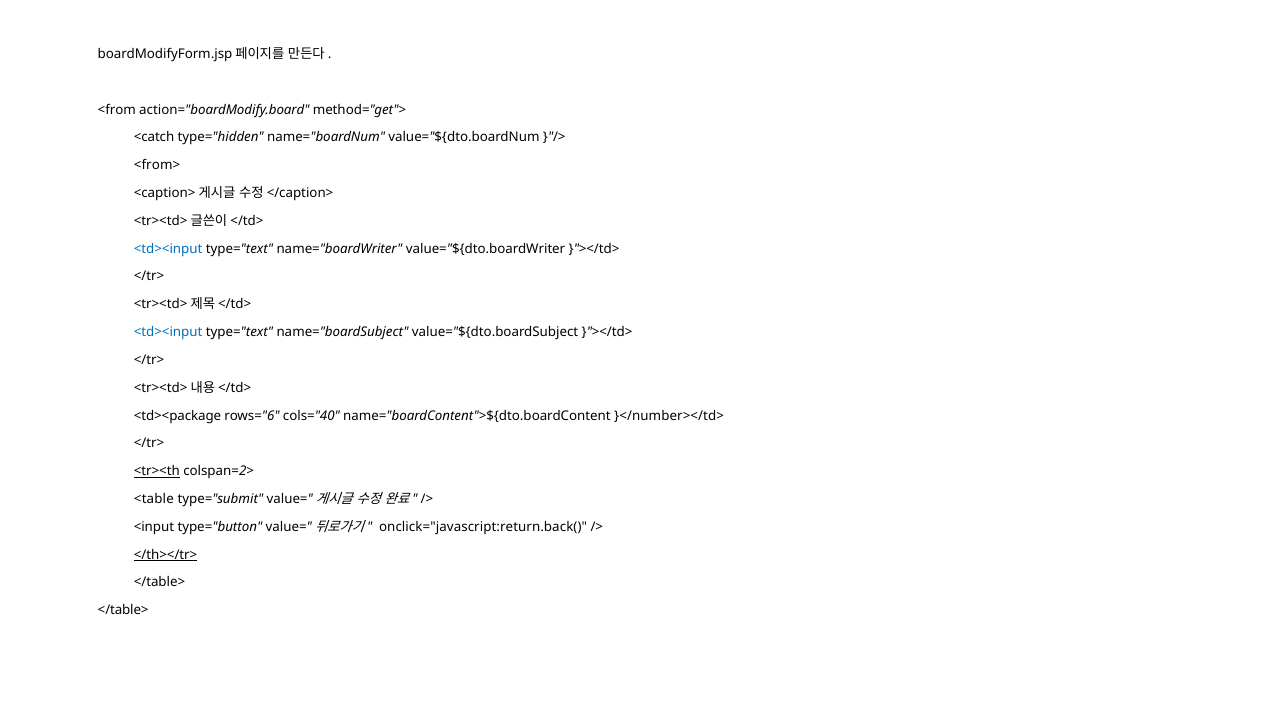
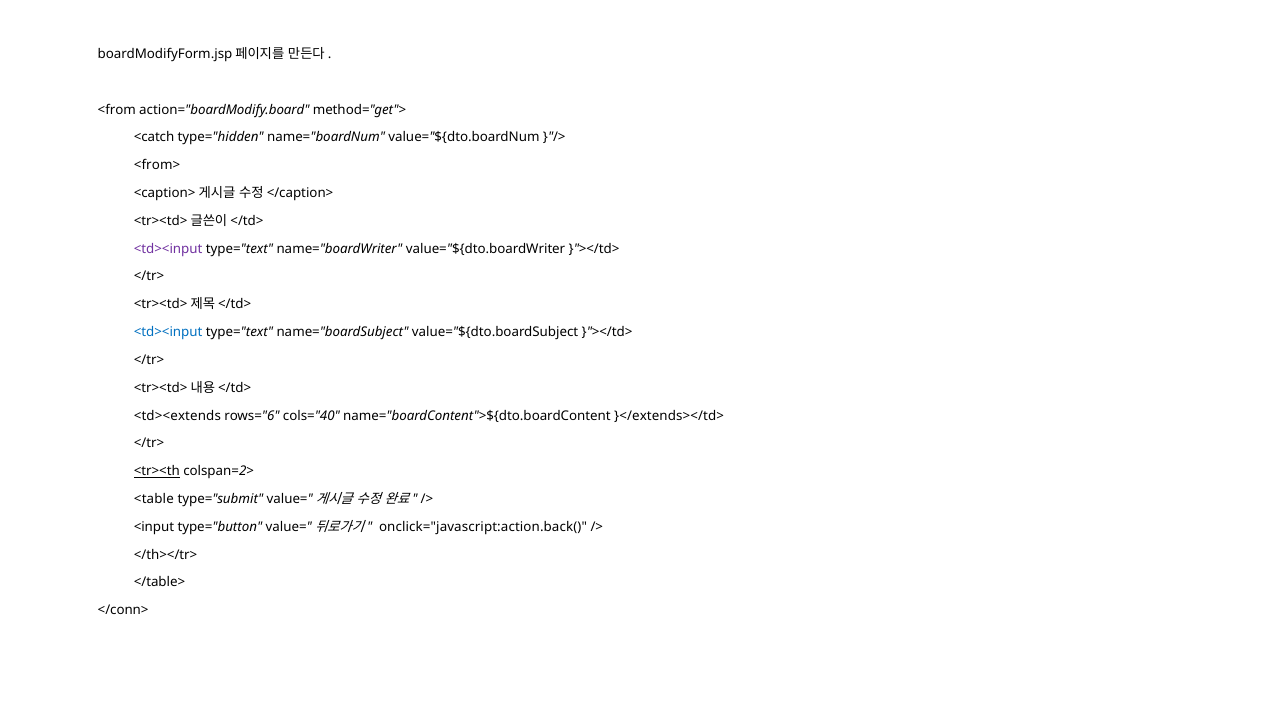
<td><input colour: blue -> purple (168, 249)
<td><package: <td><package -> <td><extends (177, 416)
}</number></td>: }</number></td> -> }</extends></td> (669, 416)
onclick="javascript:return.back(: onclick="javascript:return.back( -> onclick="javascript:action.back( (483, 527)
</th></tr> underline: present -> none (166, 555)
</table>: </table> -> </conn> (123, 610)
